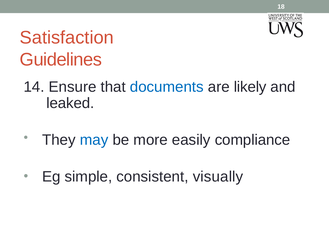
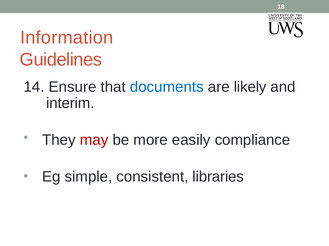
Satisfaction: Satisfaction -> Information (67, 38)
leaked: leaked -> interim (70, 103)
may colour: blue -> red (94, 140)
visually: visually -> libraries (218, 177)
